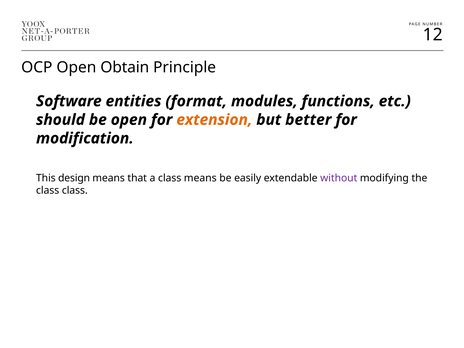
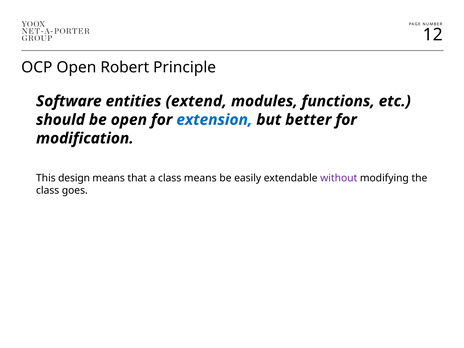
Obtain: Obtain -> Robert (125, 67)
format: format -> extend (196, 101)
extension colour: orange -> blue (214, 120)
class class: class -> goes (75, 191)
